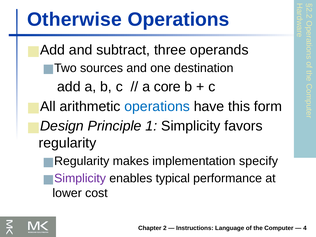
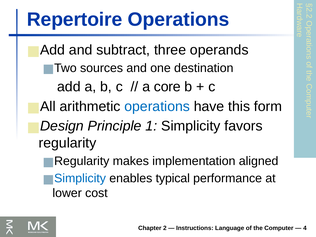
Otherwise: Otherwise -> Repertoire (75, 20)
specify: specify -> aligned (259, 161)
Simplicity colour: purple -> blue (80, 178)
